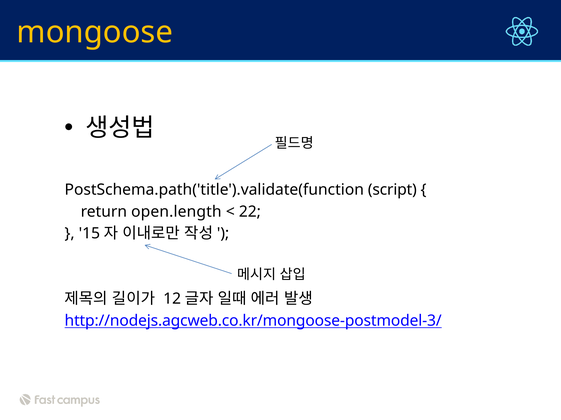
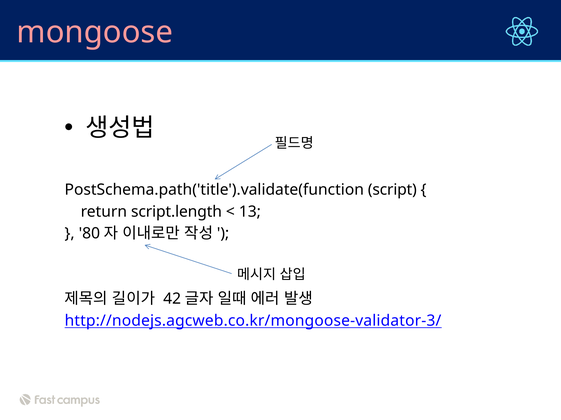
mongoose colour: yellow -> pink (95, 32)
open.length: open.length -> script.length (176, 212)
22: 22 -> 13 (250, 212)
15: 15 -> 80 (89, 234)
12: 12 -> 42 (172, 299)
http://nodejs.agcweb.co.kr/mongoose-postmodel-3/: http://nodejs.agcweb.co.kr/mongoose-postmodel-3/ -> http://nodejs.agcweb.co.kr/mongoose-validator-3/ (253, 321)
